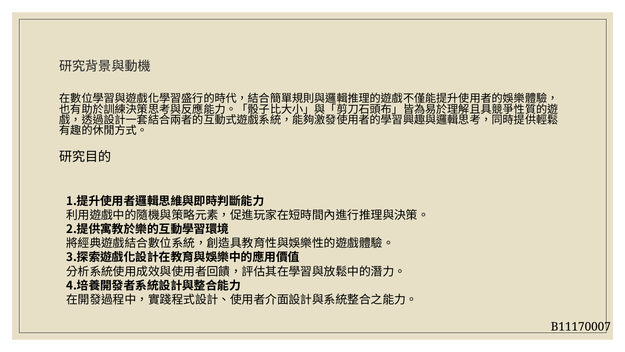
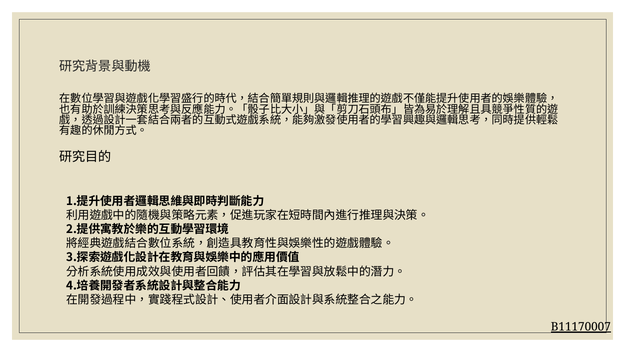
B11170007 underline: none -> present (581, 327)
